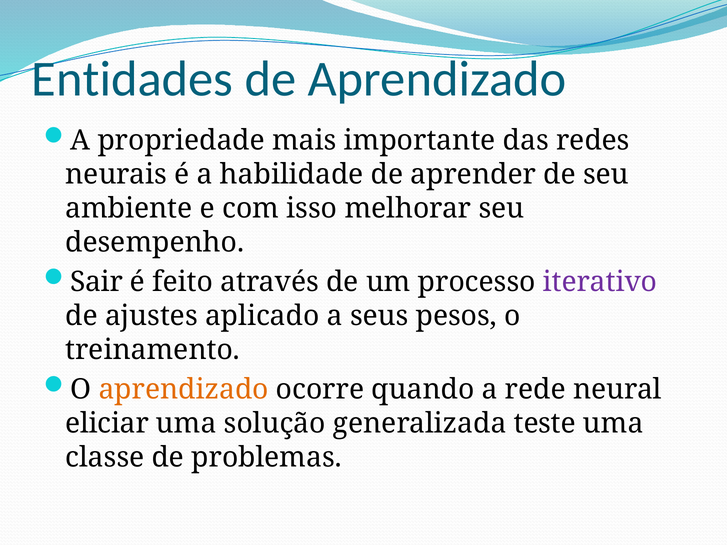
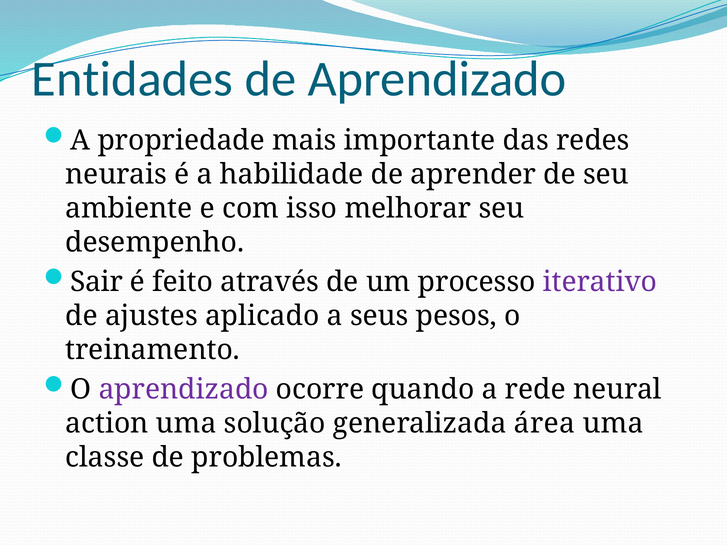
aprendizado colour: orange -> purple (184, 390)
eliciar: eliciar -> action (107, 423)
teste: teste -> área (545, 423)
